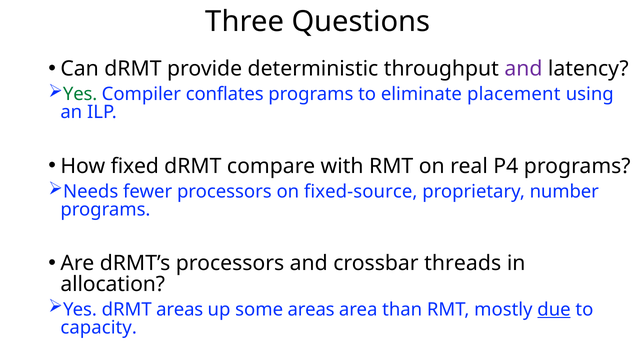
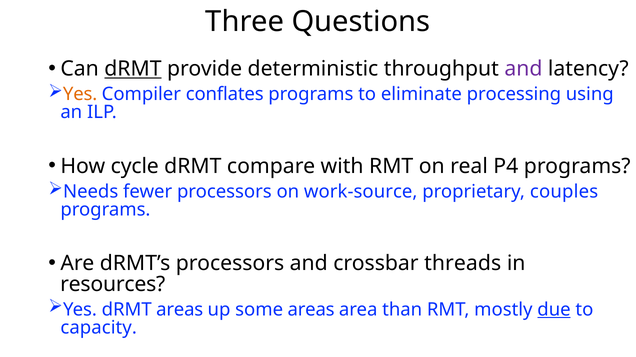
dRMT underline: none -> present (133, 69)
Yes colour: green -> orange (80, 95)
placement: placement -> processing (514, 95)
fixed: fixed -> cycle (135, 167)
fixed-source: fixed-source -> work-source (361, 192)
number: number -> couples (564, 192)
allocation: allocation -> resources (113, 285)
